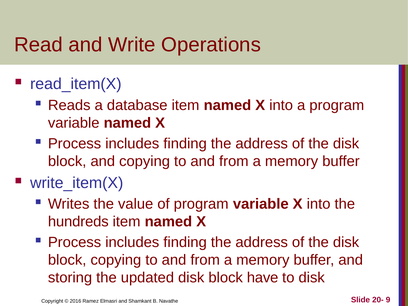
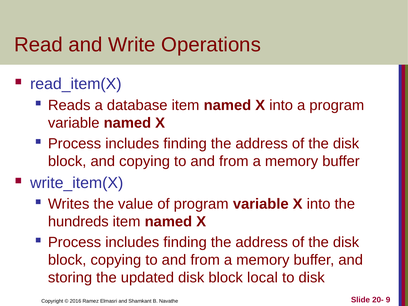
have: have -> local (262, 278)
